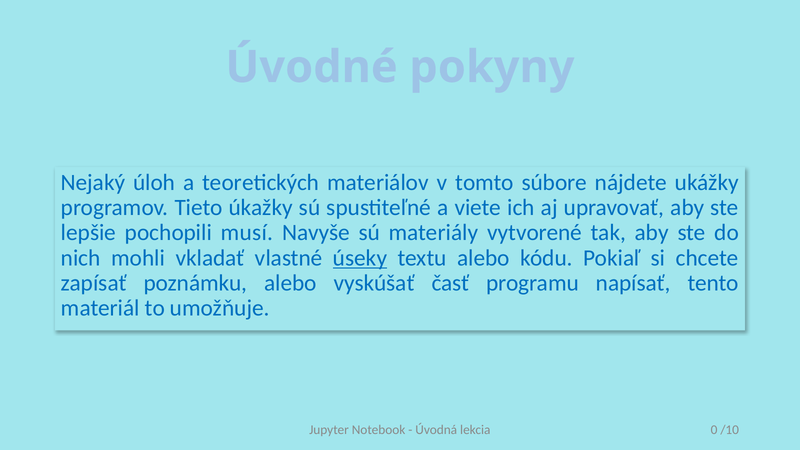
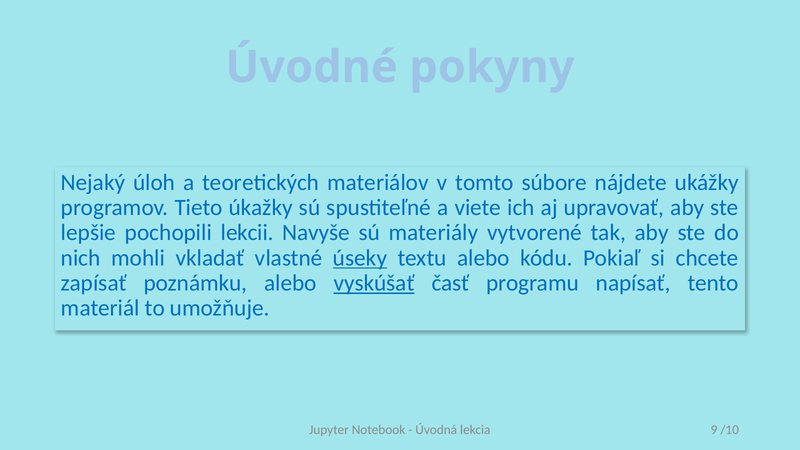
musí: musí -> lekcii (247, 233)
vyskúšať underline: none -> present (374, 283)
0: 0 -> 9 (714, 430)
